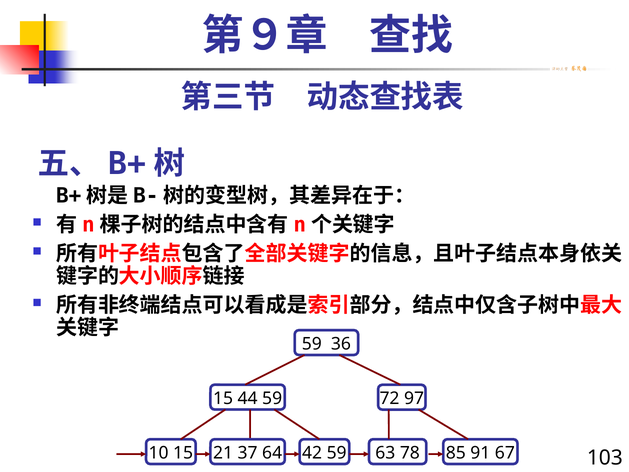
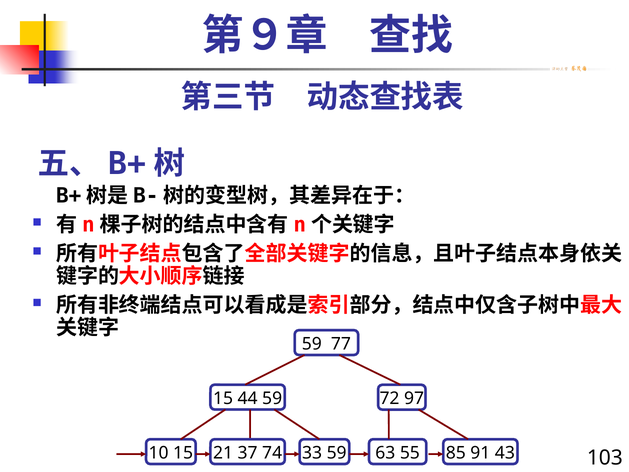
36: 36 -> 77 (341, 344)
64: 64 -> 74 (272, 453)
42: 42 -> 33 (312, 453)
78: 78 -> 55 (410, 453)
67: 67 -> 43 (505, 453)
